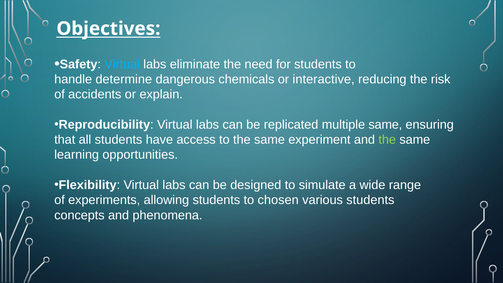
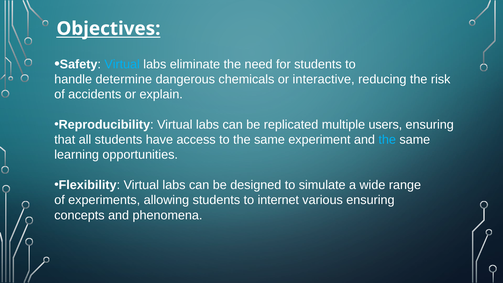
multiple same: same -> users (385, 125)
the colour: light green -> light blue (387, 140)
chosen: chosen -> internet (278, 200)
various students: students -> ensuring (370, 200)
